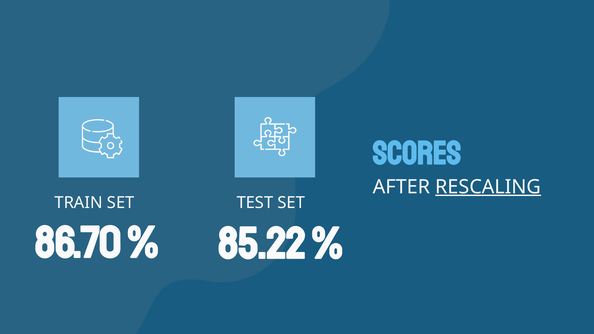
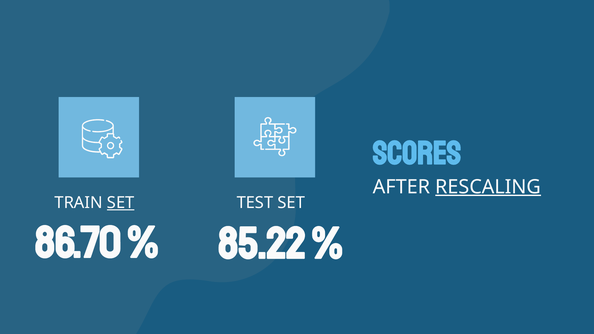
SET underline: none -> present (121, 203)
